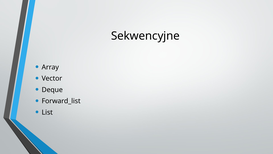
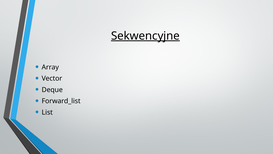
Sekwencyjne underline: none -> present (145, 36)
